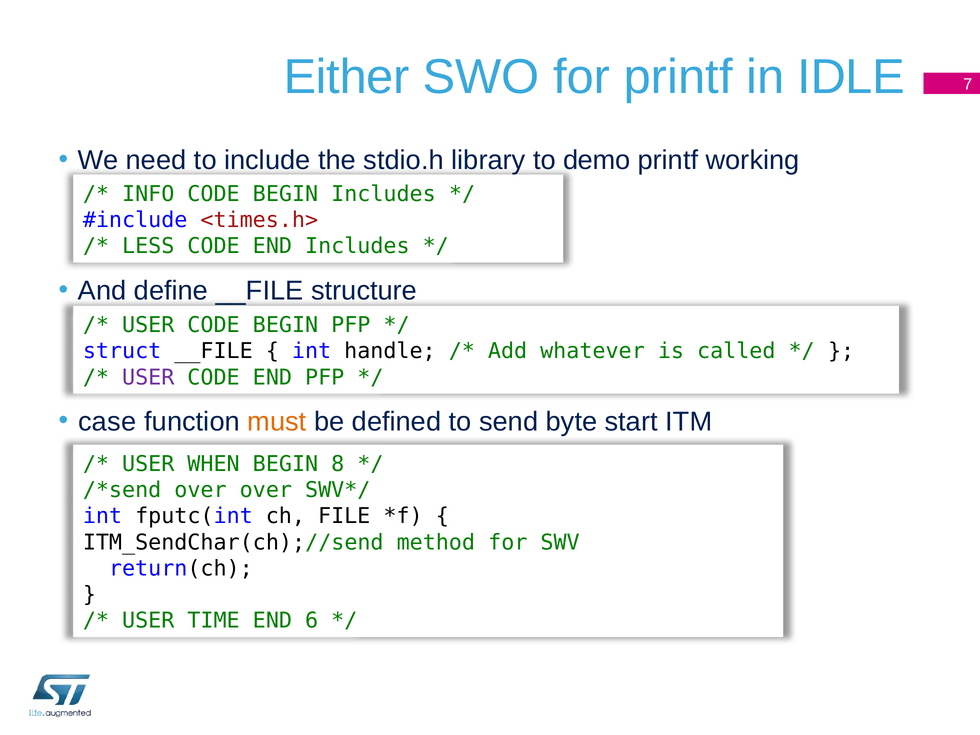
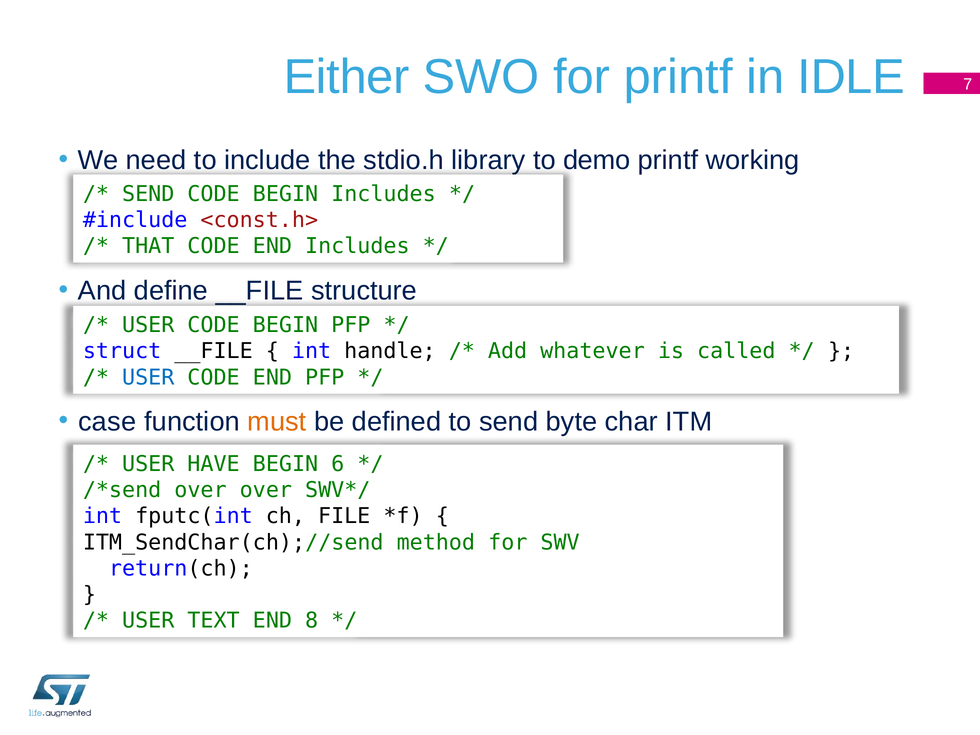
INFO: INFO -> SEND (148, 194)
<times.h>: <times.h> -> <const.h> (259, 220)
LESS: LESS -> THAT (148, 246)
USER colour: purple -> blue (148, 377)
start: start -> char (631, 422)
WHEN: WHEN -> HAVE (214, 464)
8: 8 -> 6 (338, 464)
TIME: TIME -> TEXT (214, 621)
6: 6 -> 8 (312, 621)
